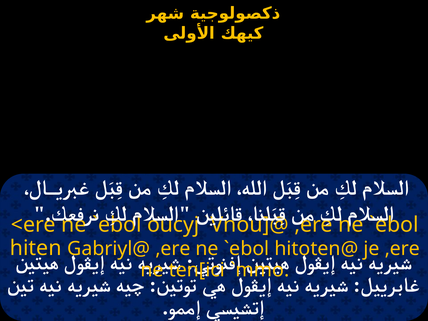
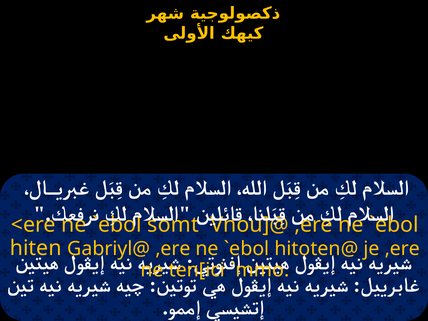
oucyj: oucyj -> somt (173, 225)
